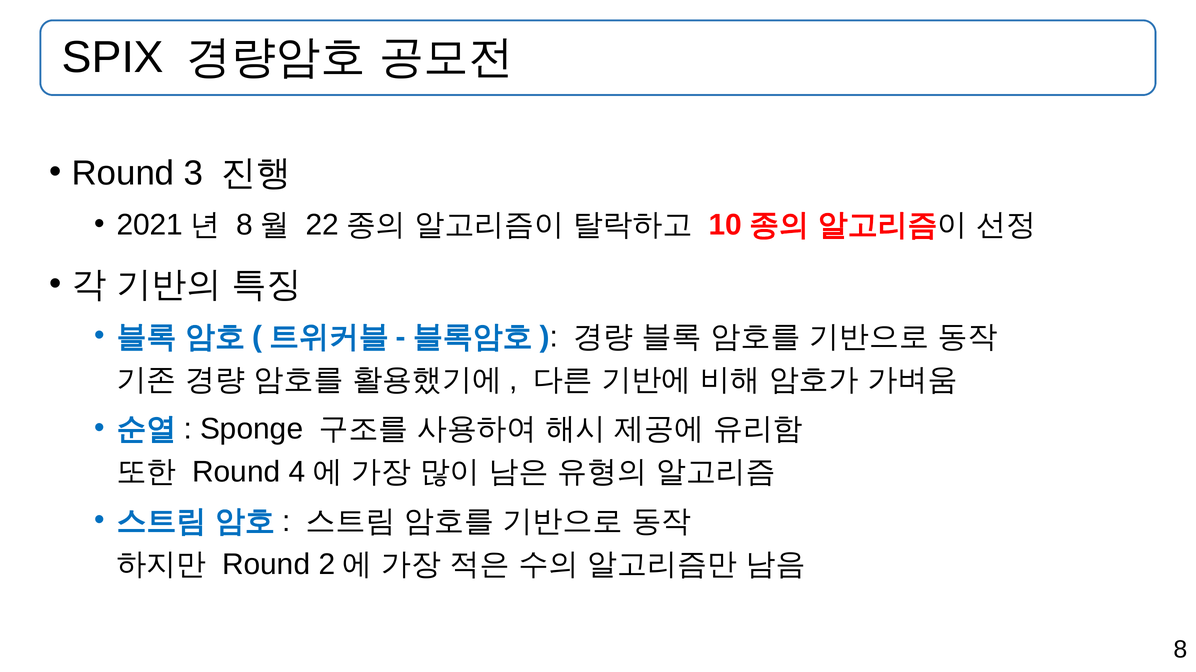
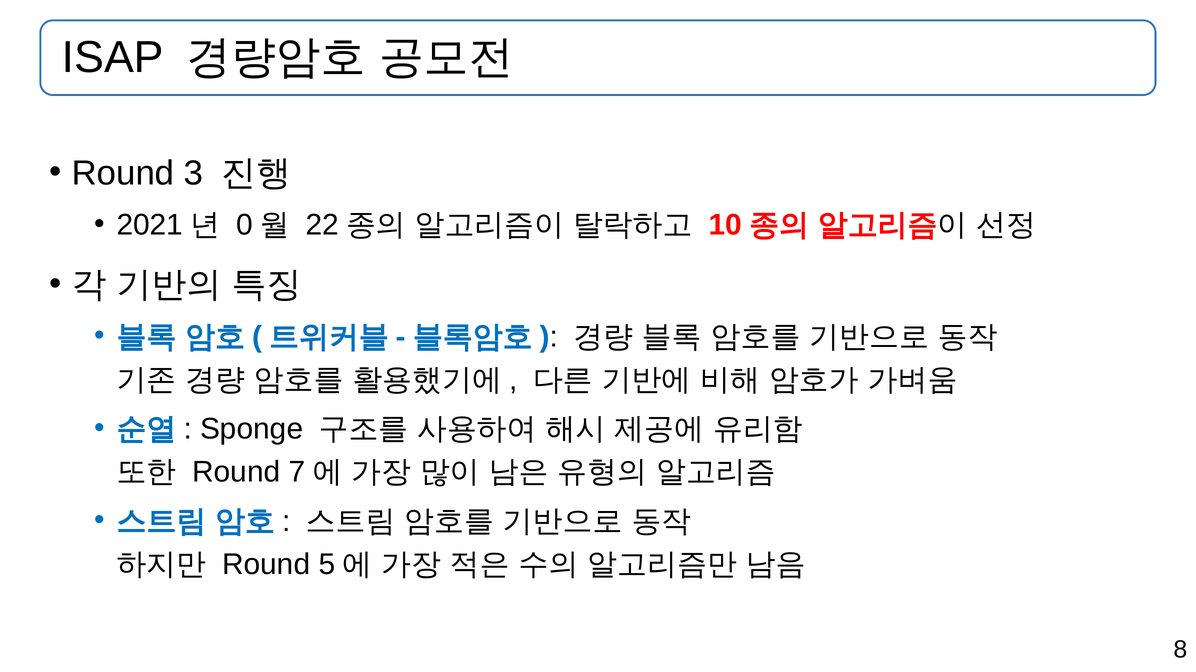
SPIX: SPIX -> ISAP (113, 57)
8: 8 -> 0 (244, 225)
4: 4 -> 7 (297, 473)
2: 2 -> 5 (327, 565)
